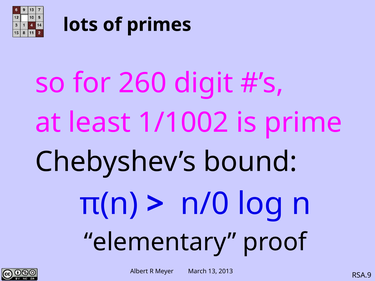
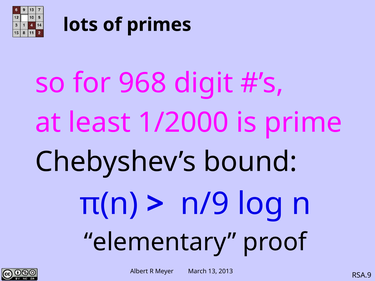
260: 260 -> 968 (143, 83)
1/1002: 1/1002 -> 1/2000 (183, 123)
n/0: n/0 -> n/9 (205, 204)
